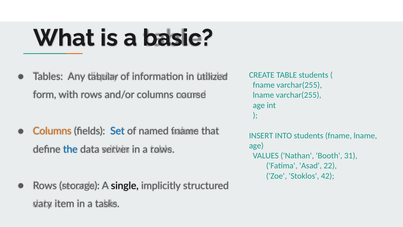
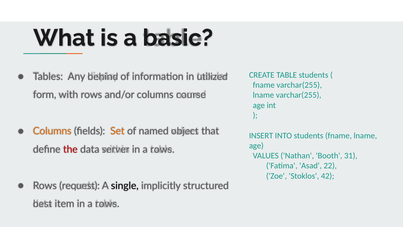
tabular: tabular -> behind (103, 77)
Set colour: blue -> orange (117, 131)
named fname: fname -> object (185, 131)
the colour: blue -> red (70, 149)
storage: storage -> request (80, 185)
vary: vary -> best (43, 204)
item in a tasks: tasks -> rows (107, 204)
